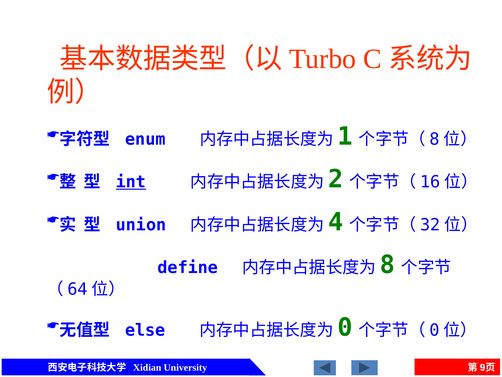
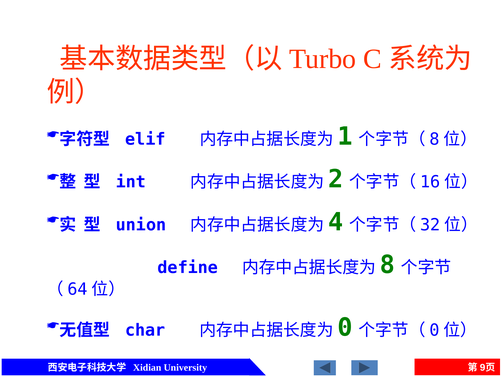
enum: enum -> elif (145, 139)
int underline: present -> none (131, 182)
else: else -> char (145, 330)
